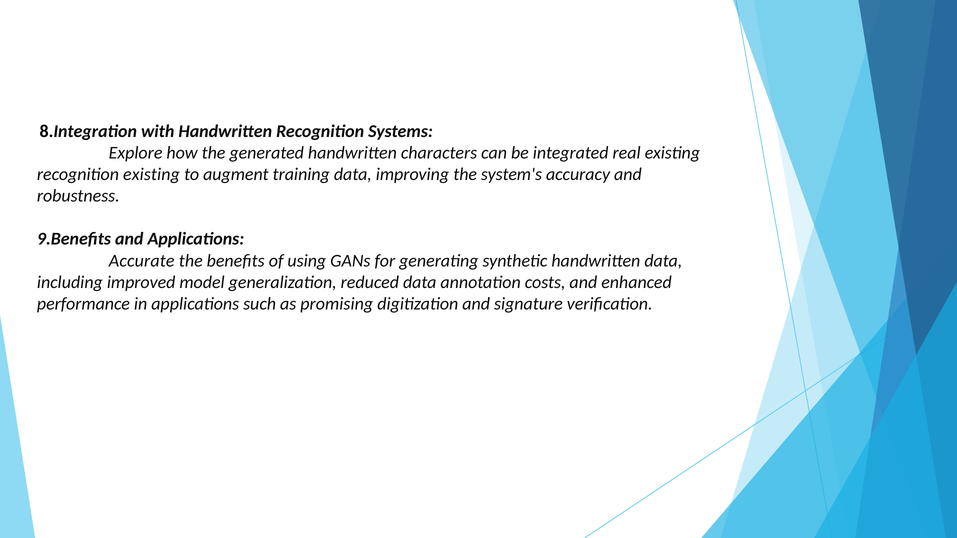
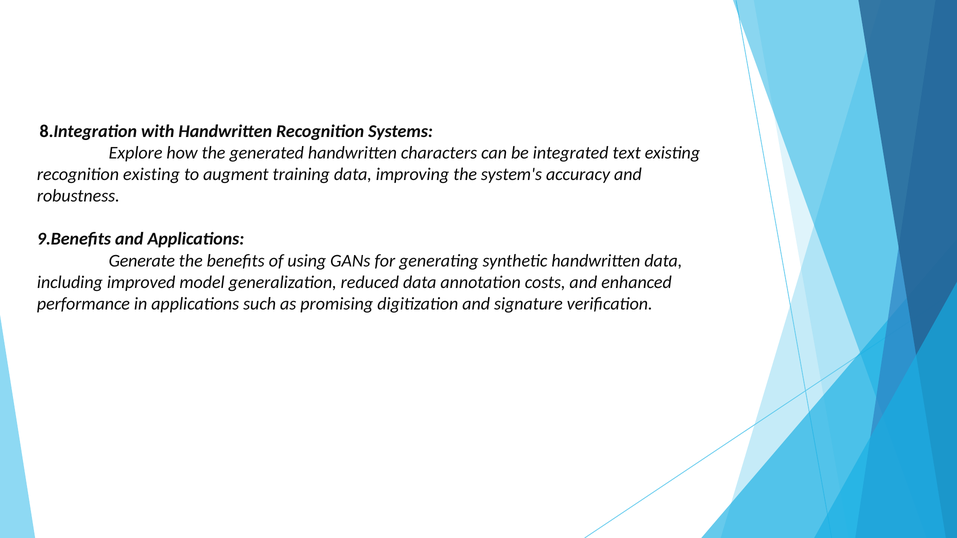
real: real -> text (627, 153)
Accurate: Accurate -> Generate (142, 261)
